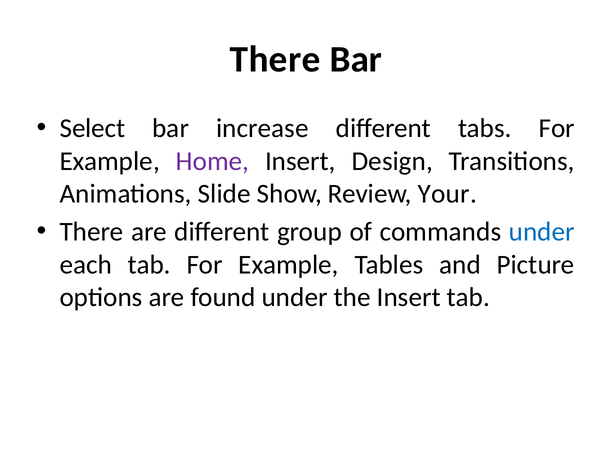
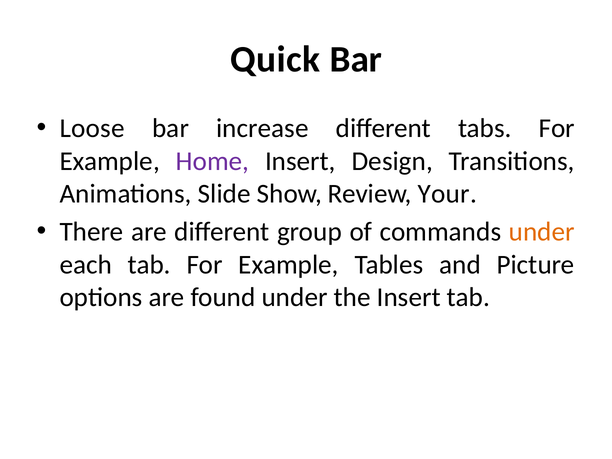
There: There -> Quick (275, 59)
Select: Select -> Loose (92, 128)
under colour: blue -> orange (542, 232)
